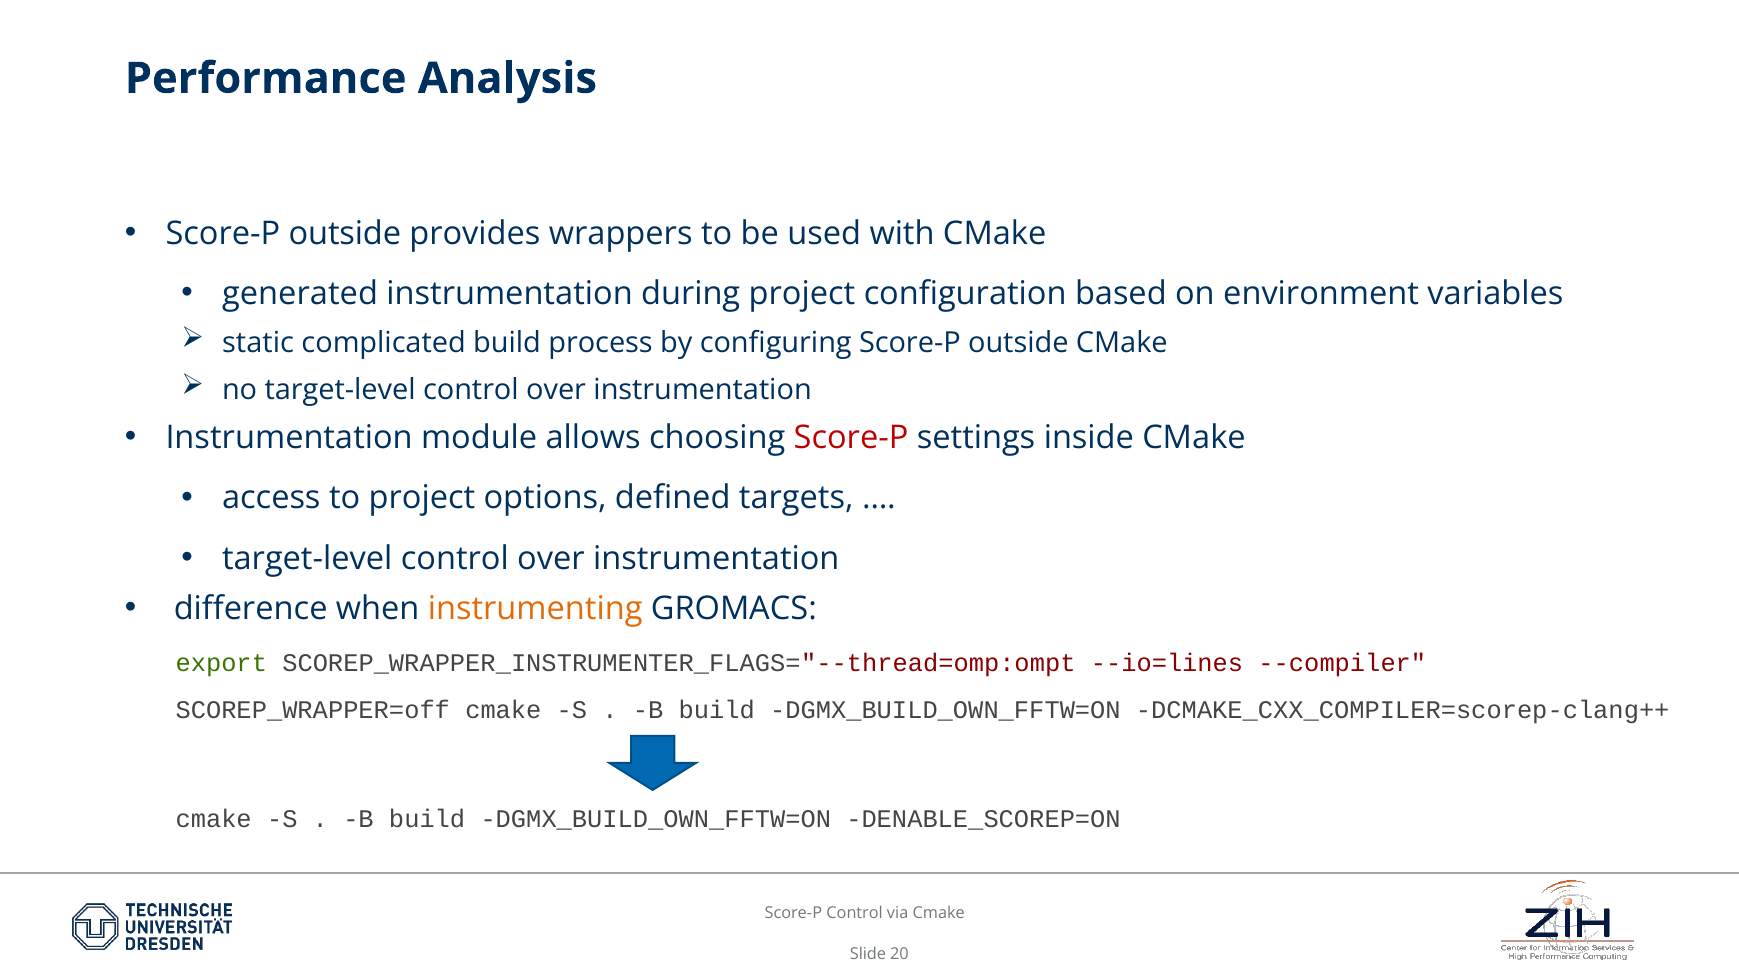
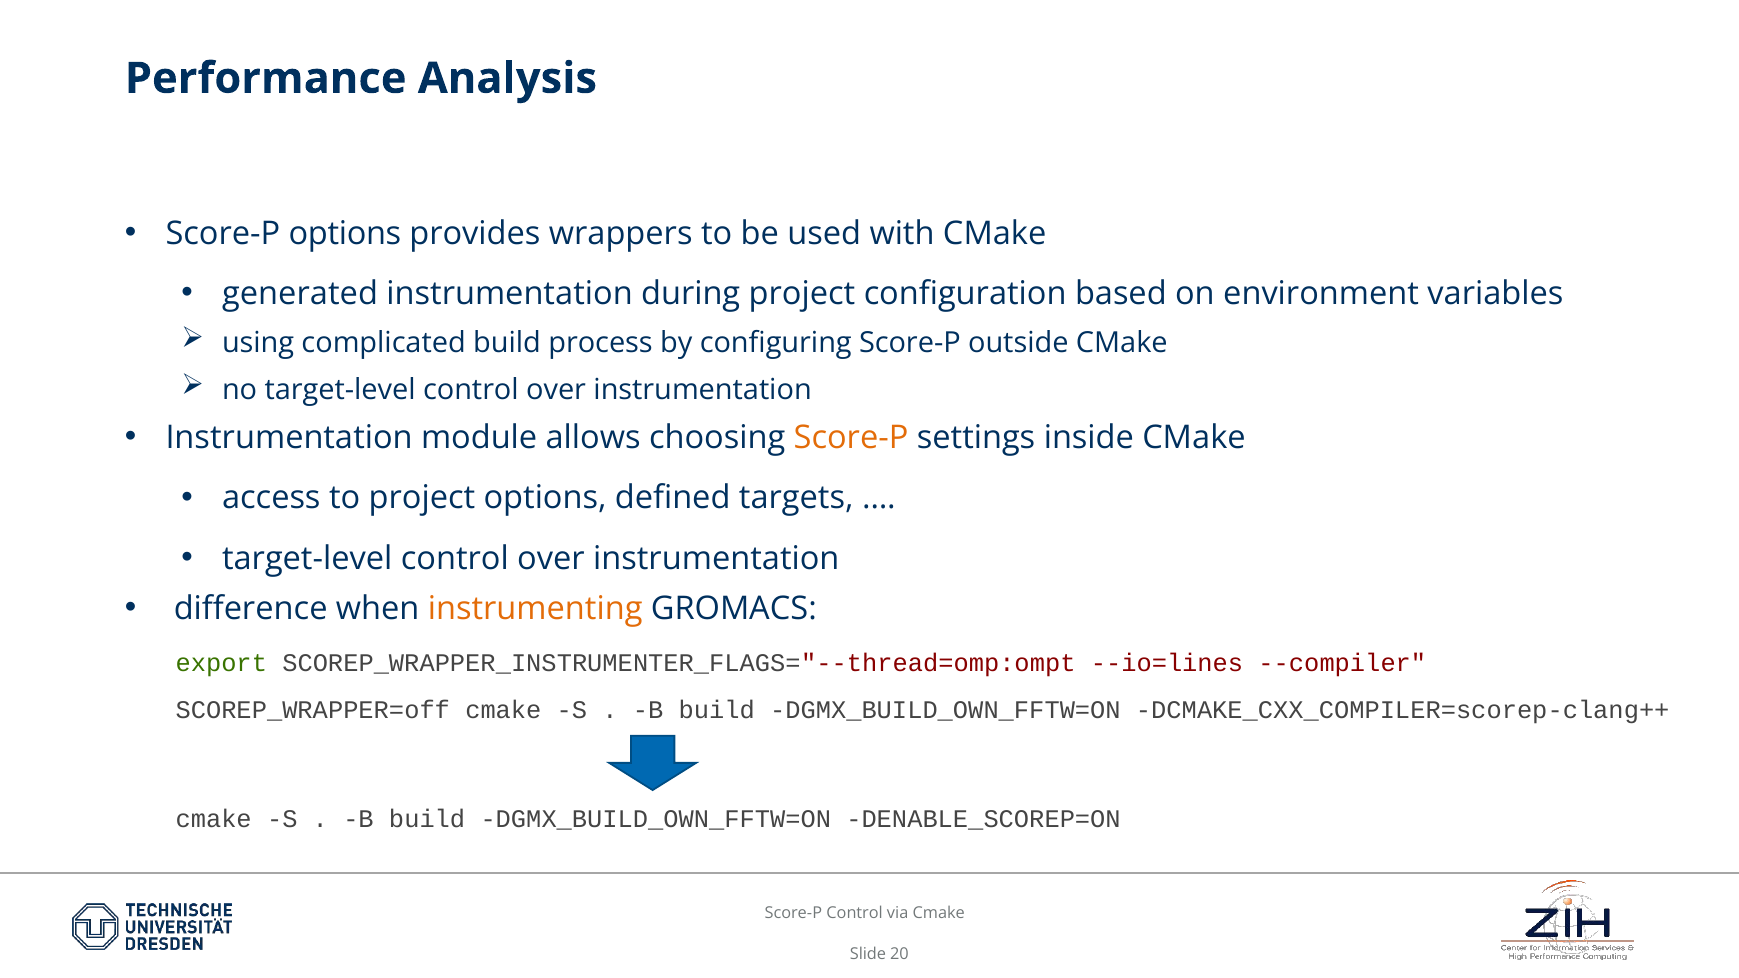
outside: outside -> options (345, 234)
static: static -> using (258, 343)
Score-P colour: red -> orange (851, 438)
